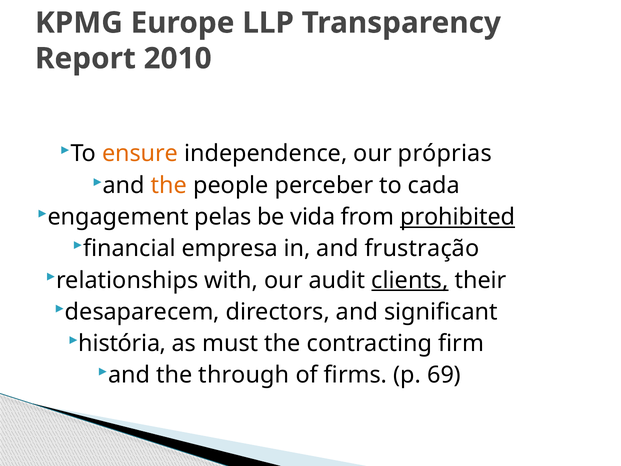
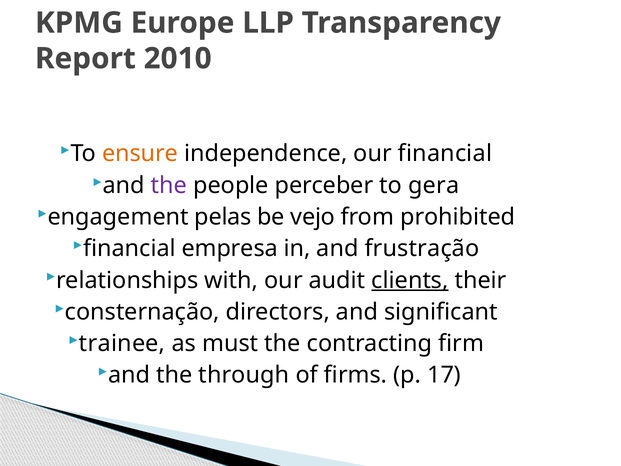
our próprias: próprias -> financial (445, 154)
the colour: orange -> purple (169, 185)
cada: cada -> gera (434, 185)
vida: vida -> vejo (313, 217)
prohibited underline: present -> none (458, 217)
desaparecem: desaparecem -> consternação (142, 312)
história: história -> trainee (122, 343)
69: 69 -> 17 (444, 375)
